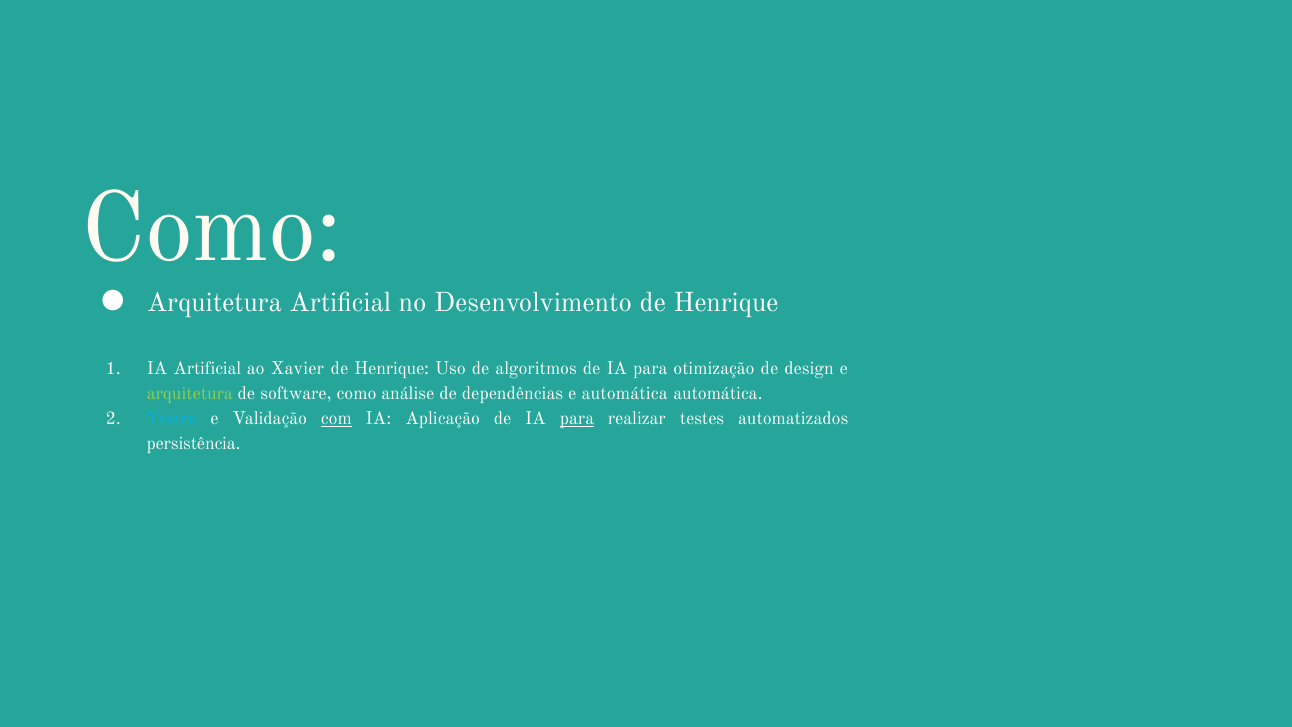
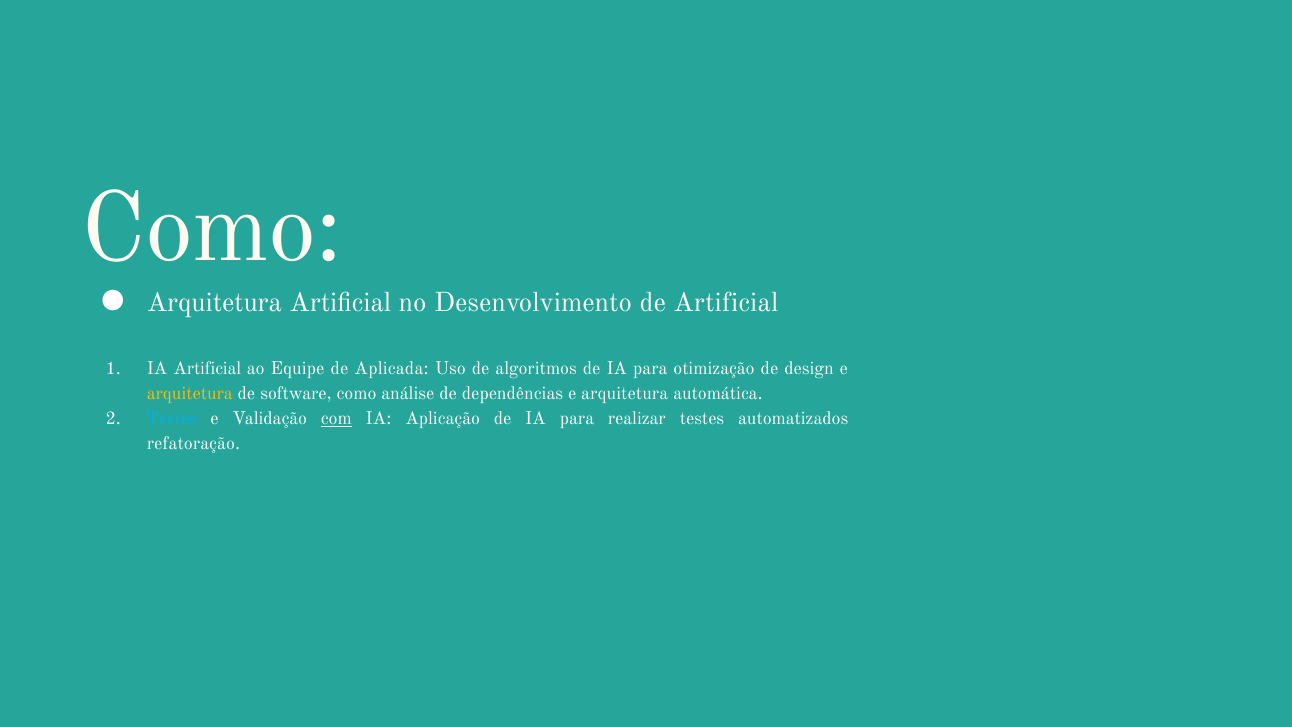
Desenvolvimento de Henrique: Henrique -> Artificial (726, 302)
Xavier: Xavier -> Equipe (298, 369)
Henrique: Henrique -> Aplicada (392, 369)
arquitetura colour: light green -> yellow (190, 394)
dependências e automática: automática -> arquitetura (625, 394)
para underline: present -> none (577, 418)
persistência: persistência -> refatoração (193, 443)
